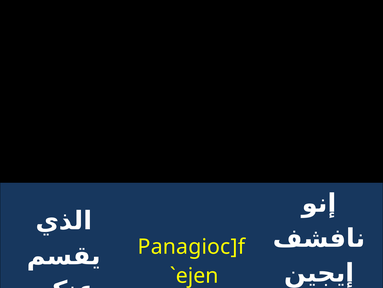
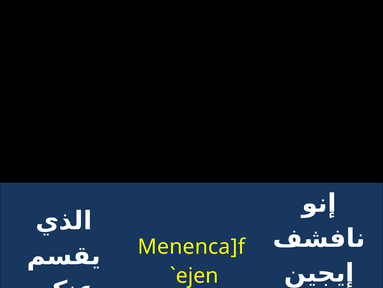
Panagioc]f: Panagioc]f -> Menenca]f (191, 246)
